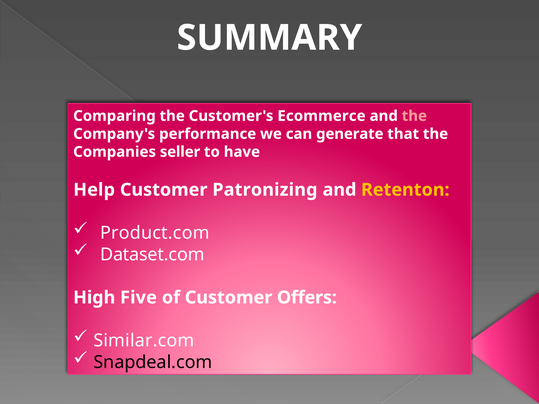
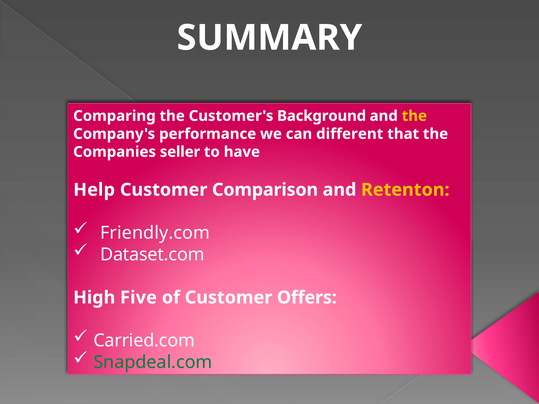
Ecommerce: Ecommerce -> Background (322, 116)
the colour: pink -> yellow (414, 116)
generate: generate -> different (350, 134)
Patronizing: Patronizing -> Comparison (265, 190)
Product.com: Product.com -> Friendly.com (155, 233)
Similar.com: Similar.com -> Carried.com (144, 341)
Snapdeal.com colour: black -> green (153, 362)
